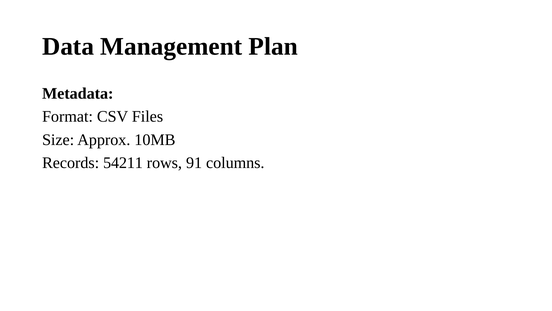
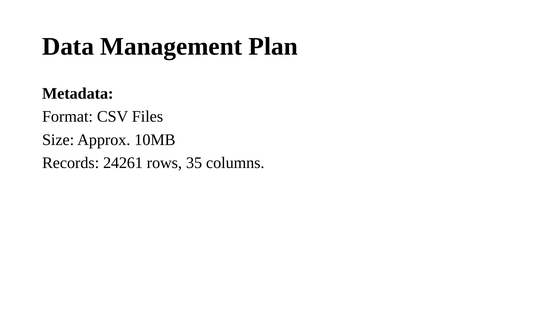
54211: 54211 -> 24261 (123, 163)
91: 91 -> 35 (194, 163)
